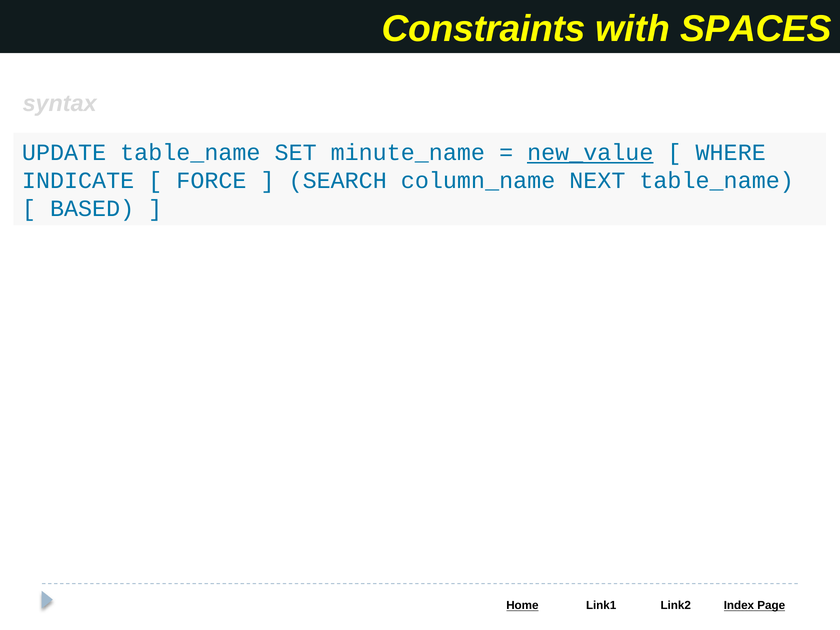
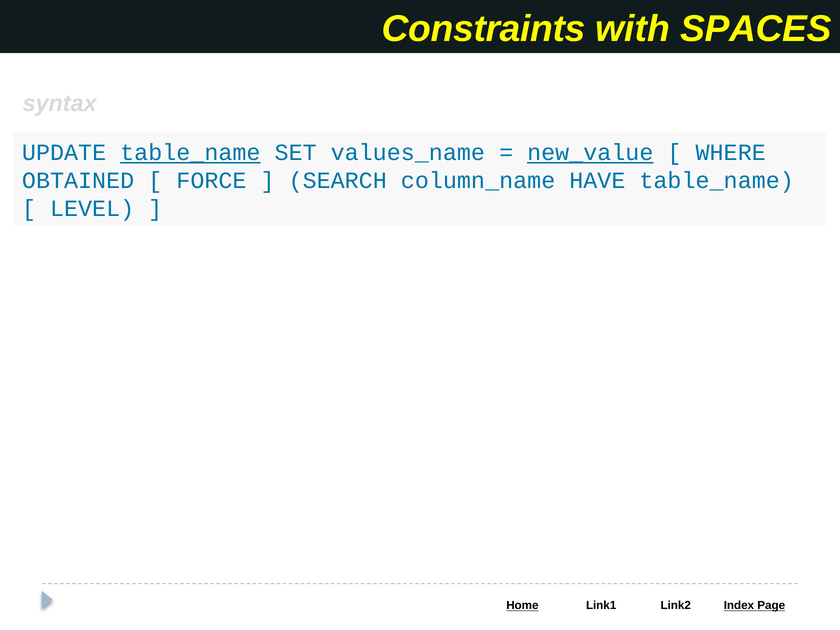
table_name underline: none -> present (190, 153)
minute_name: minute_name -> values_name (408, 153)
INDICATE: INDICATE -> OBTAINED (78, 181)
NEXT: NEXT -> HAVE (597, 181)
BASED: BASED -> LEVEL (92, 209)
